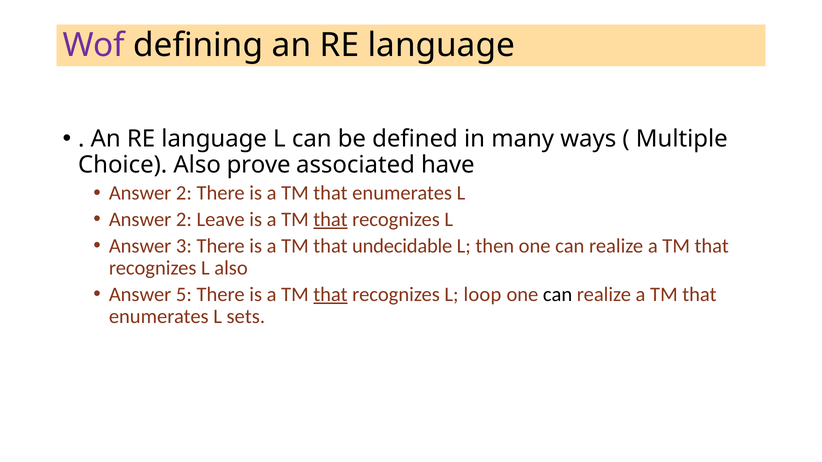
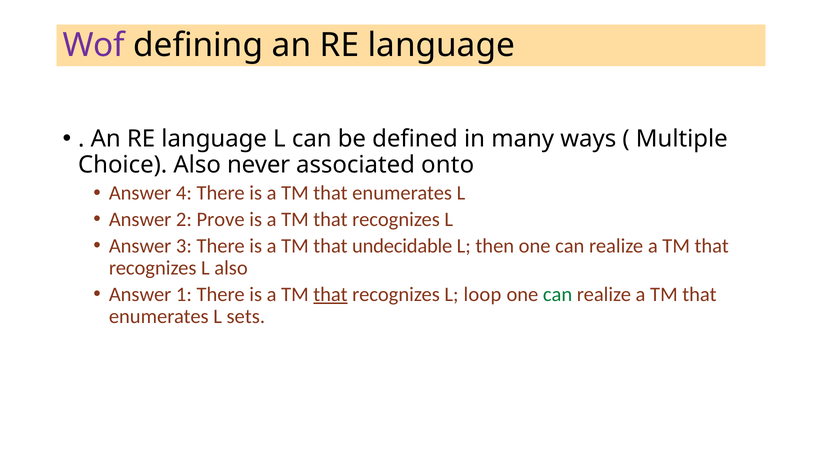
prove: prove -> never (259, 165)
have: have -> onto (448, 165)
2: 2 -> 4 (184, 193)
Leave: Leave -> Prove (221, 220)
that underline: present -> none (330, 220)
5: 5 -> 1 (184, 295)
can colour: black -> green (558, 295)
